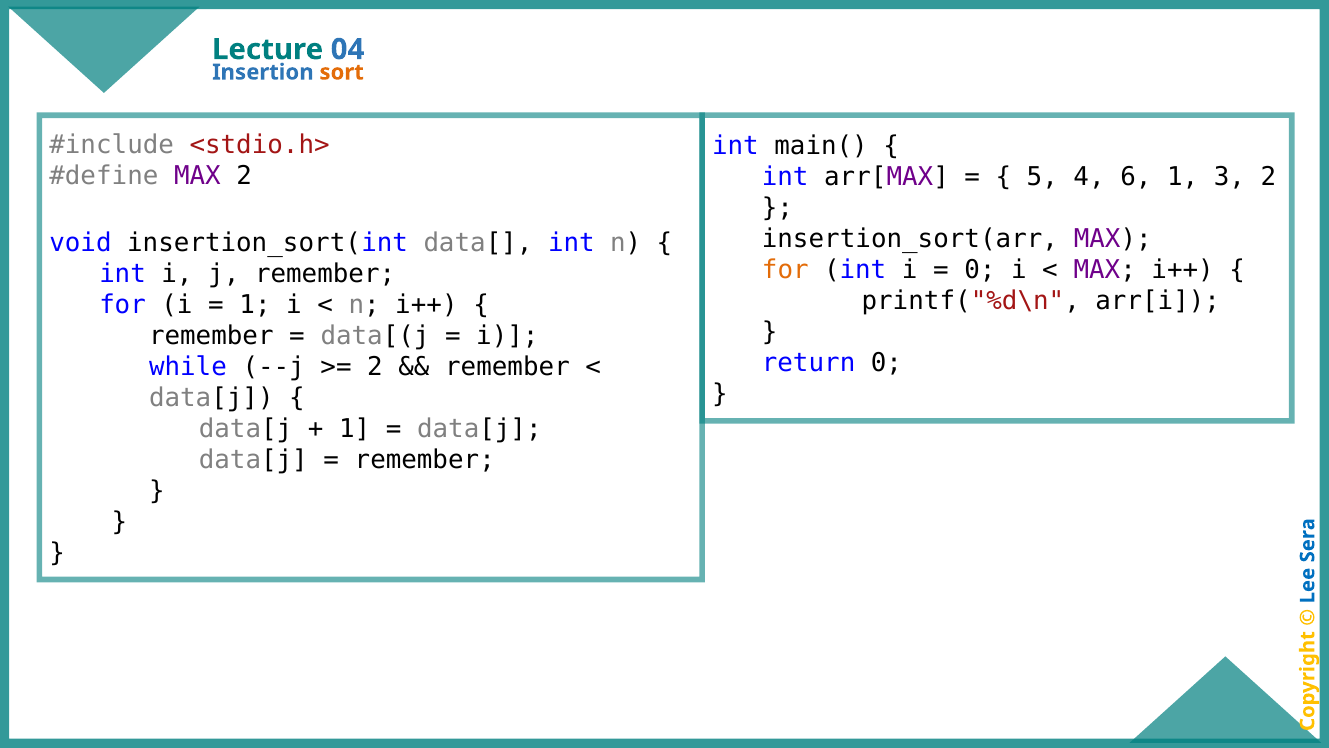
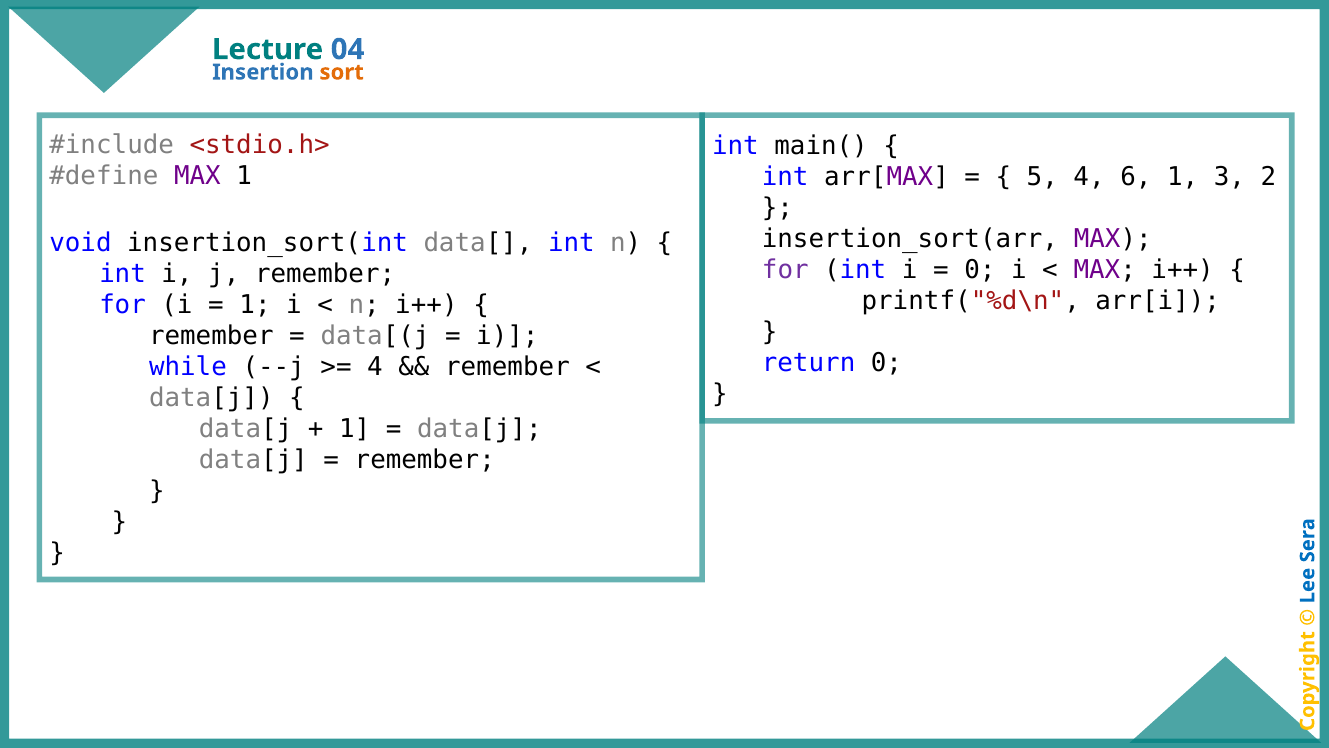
MAX 2: 2 -> 1 (244, 176)
for colour: orange -> purple (785, 270)
2: 2 -> 4 (375, 367)
